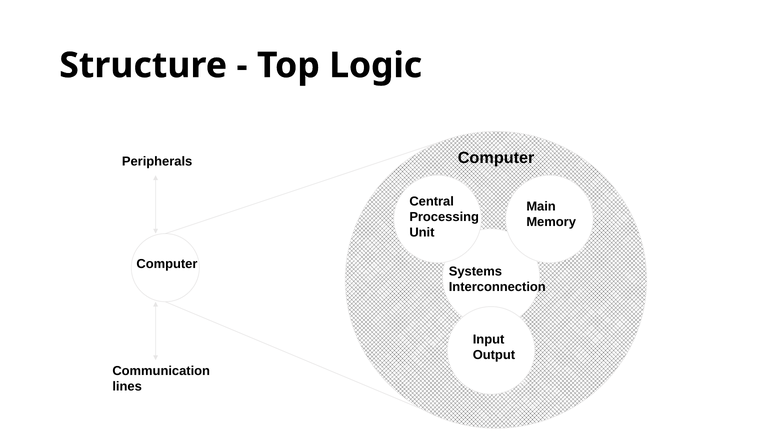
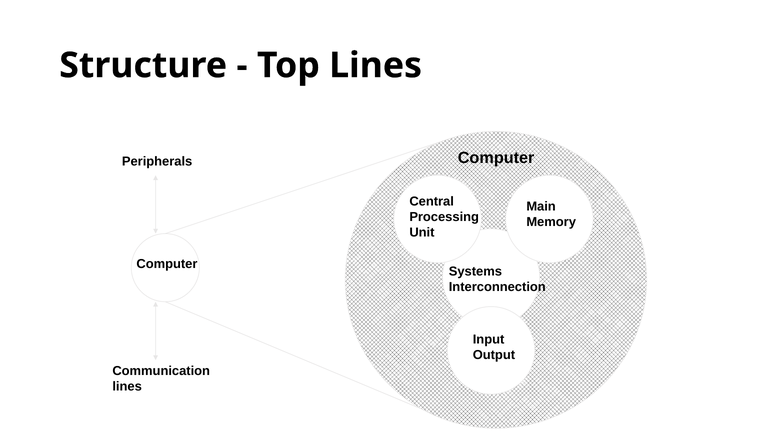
Top Logic: Logic -> Lines (376, 65)
